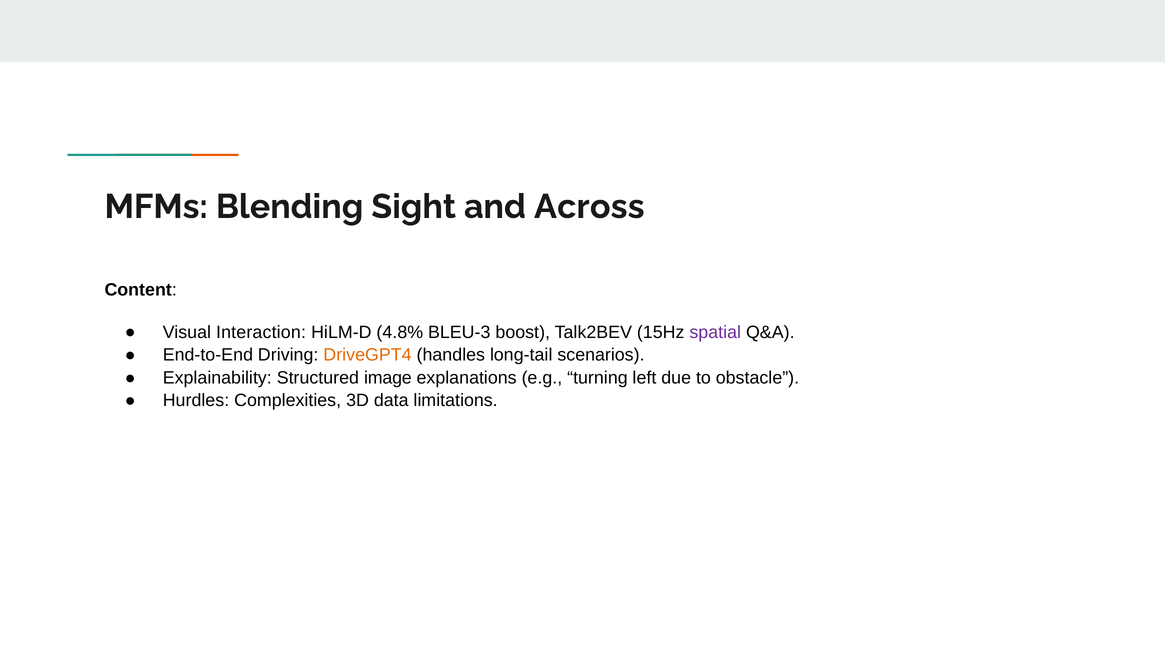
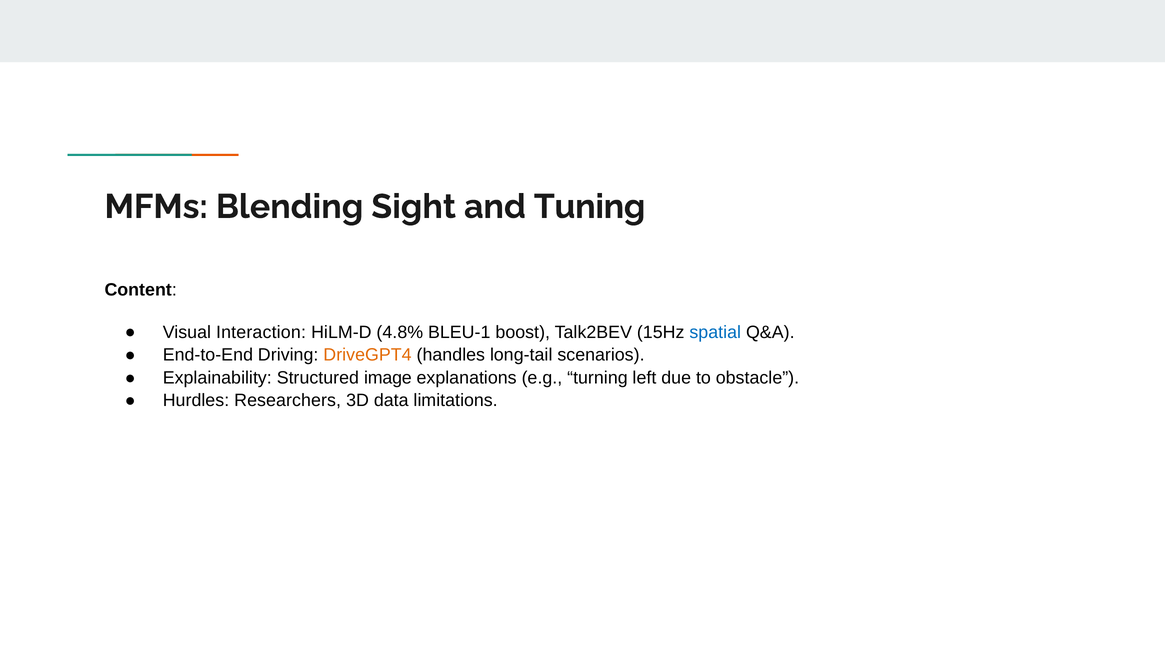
Across: Across -> Tuning (590, 206)
BLEU-3: BLEU-3 -> BLEU-1 (459, 332)
spatial colour: purple -> blue (715, 332)
Complexities: Complexities -> Researchers (288, 400)
